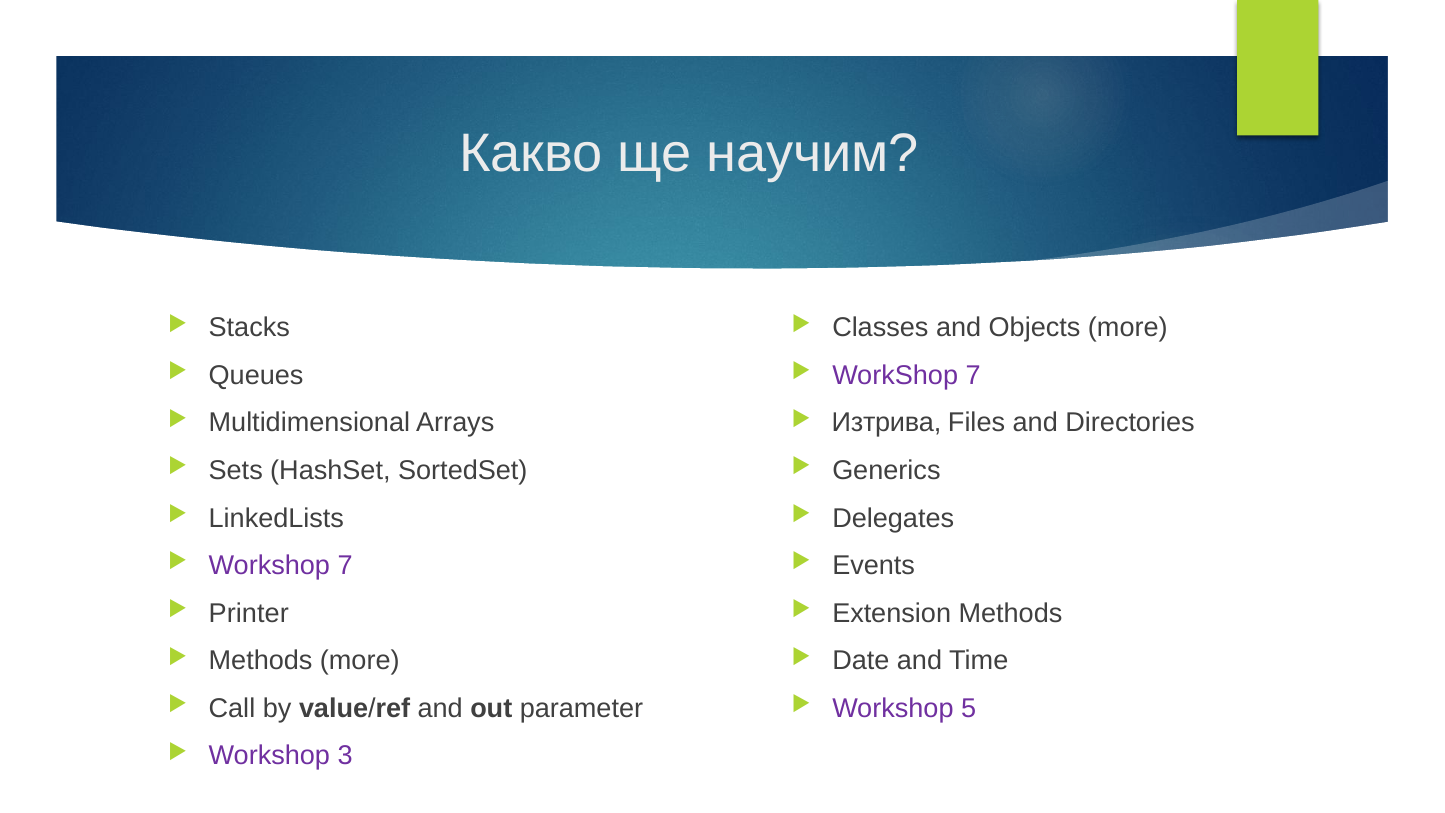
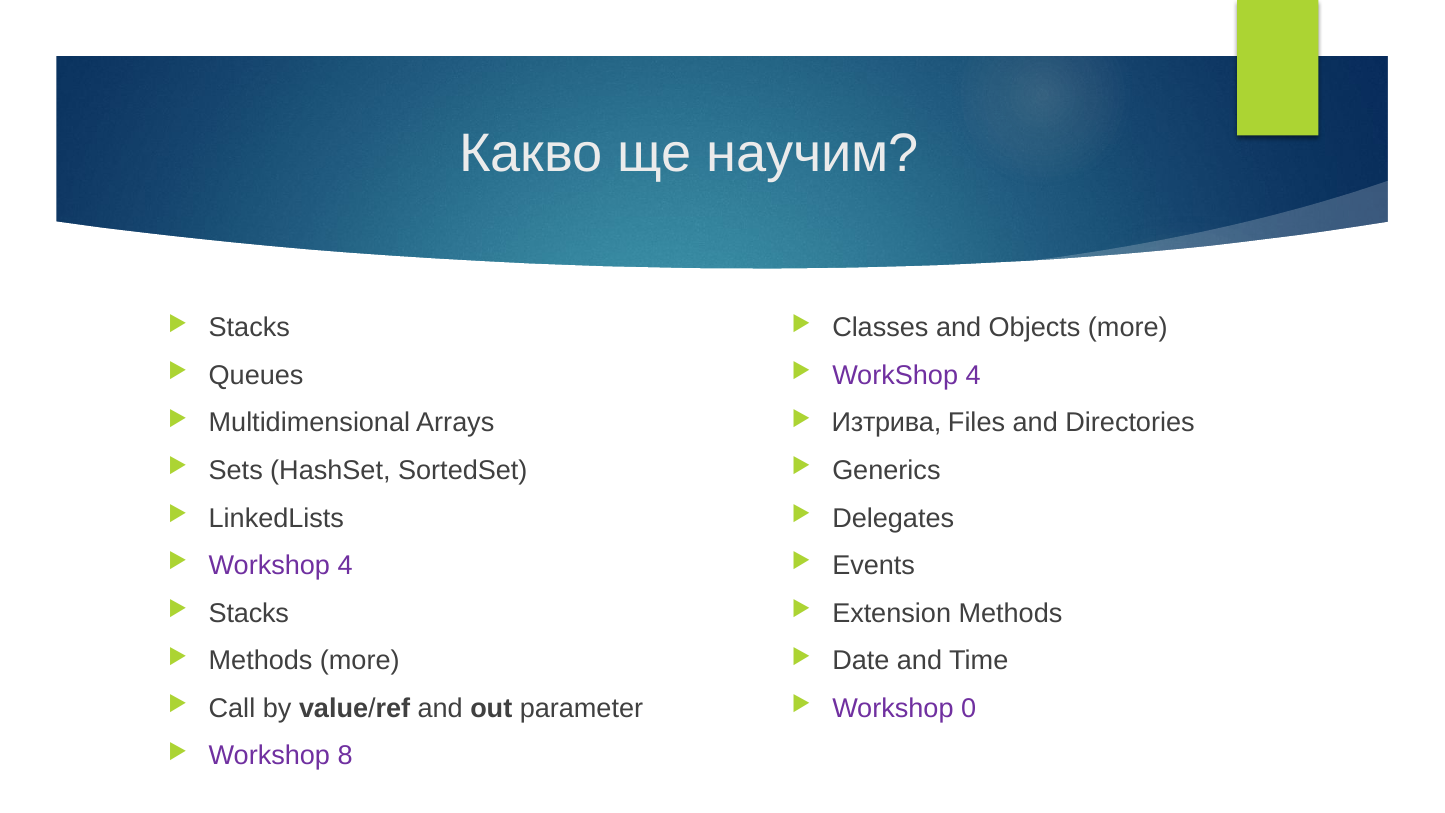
7: 7 -> 4 (973, 375)
7: 7 -> 4 (345, 566)
Printer: Printer -> Stacks (249, 613)
5: 5 -> 0 (969, 708)
3: 3 -> 8 (345, 756)
